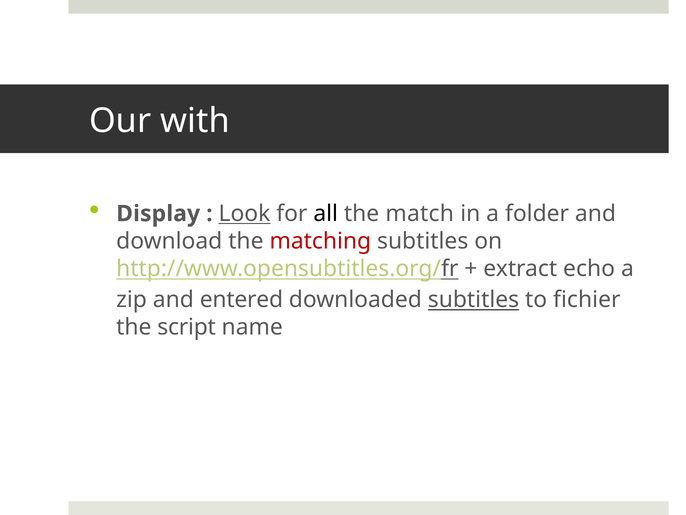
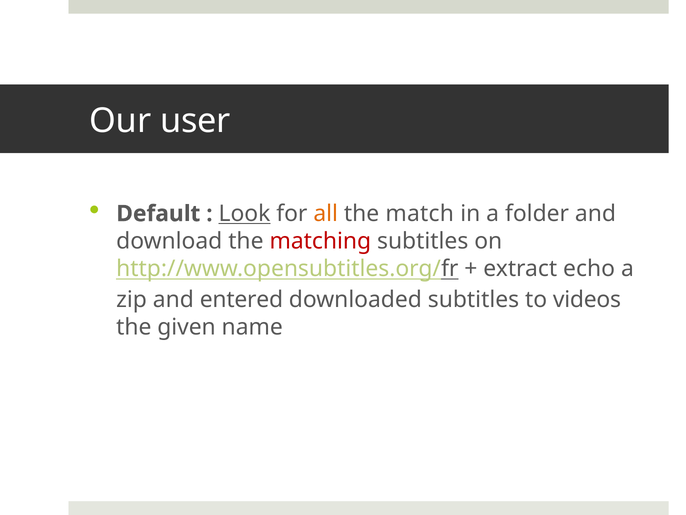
with: with -> user (195, 121)
Display: Display -> Default (158, 213)
all colour: black -> orange (326, 213)
subtitles underline: present -> none (473, 300)
fichier: fichier -> videos (587, 300)
script: script -> given (187, 327)
